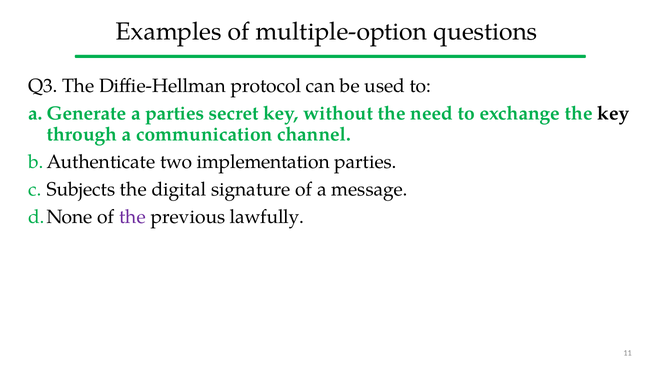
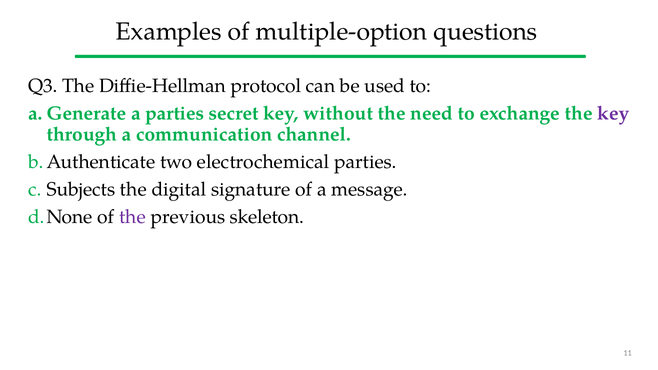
key colour: black -> purple (613, 114)
implementation: implementation -> electrochemical (263, 162)
lawfully: lawfully -> skeleton (267, 217)
